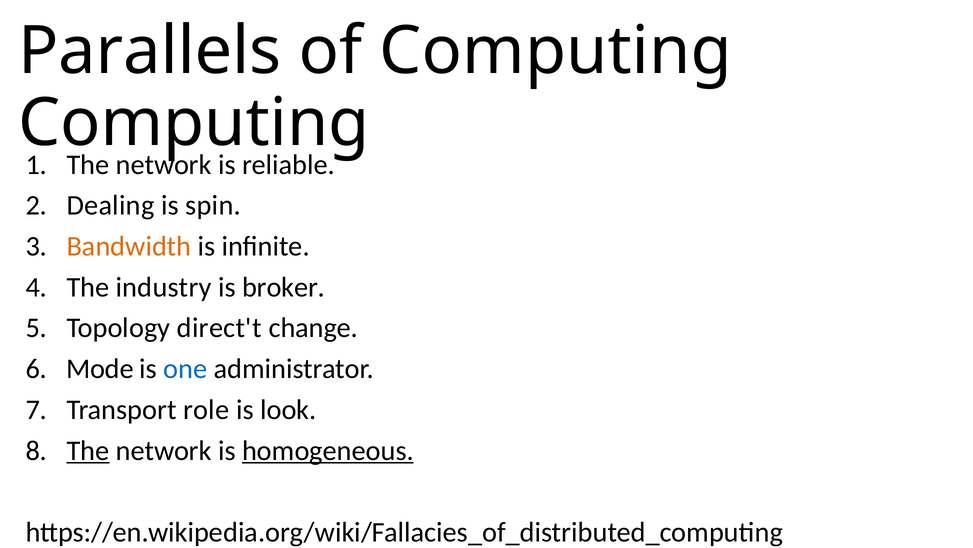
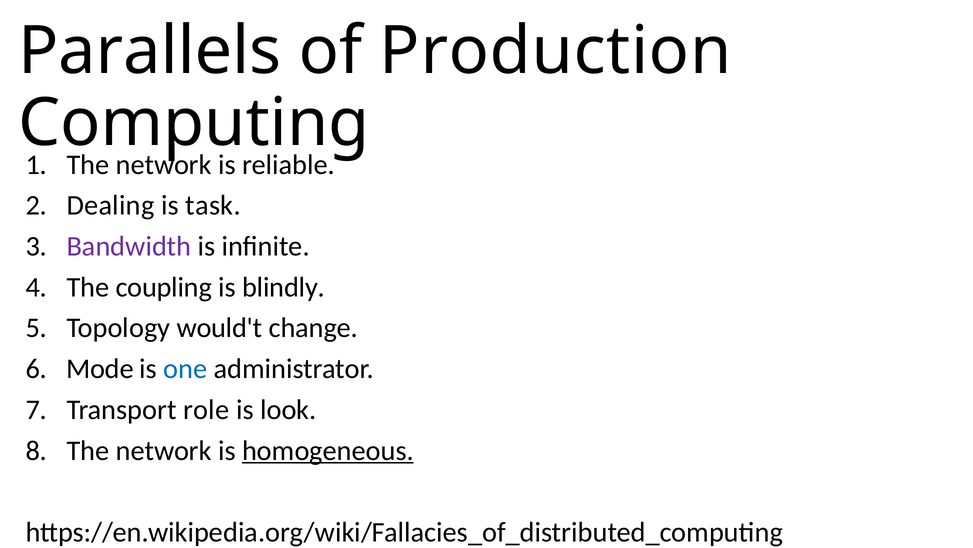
of Computing: Computing -> Production (555, 51)
spin: spin -> task (213, 205)
Bandwidth colour: orange -> purple (129, 246)
industry: industry -> coupling (164, 287)
broker: broker -> blindly (284, 287)
direct't: direct't -> would't (219, 328)
The underline: present -> none (88, 450)
